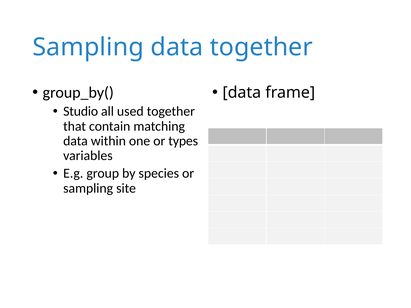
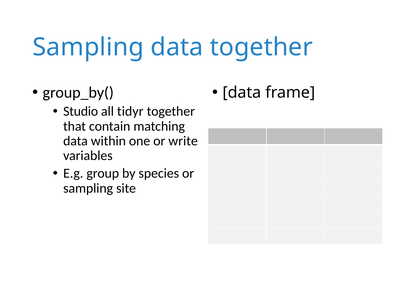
used: used -> tidyr (130, 112)
types: types -> write (183, 141)
